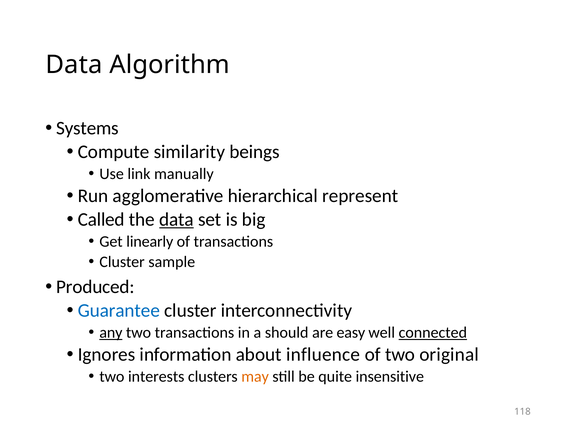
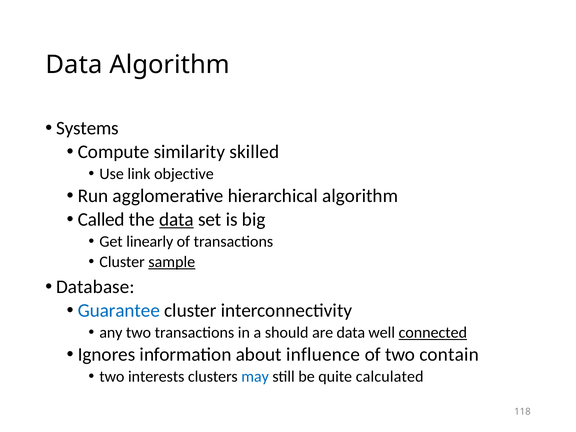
beings: beings -> skilled (254, 152)
manually: manually -> objective (184, 174)
hierarchical represent: represent -> algorithm (360, 196)
sample underline: none -> present (172, 262)
Produced: Produced -> Database (95, 287)
any underline: present -> none (111, 333)
are easy: easy -> data (351, 333)
original: original -> contain (449, 355)
may colour: orange -> blue (255, 377)
insensitive: insensitive -> calculated (390, 377)
